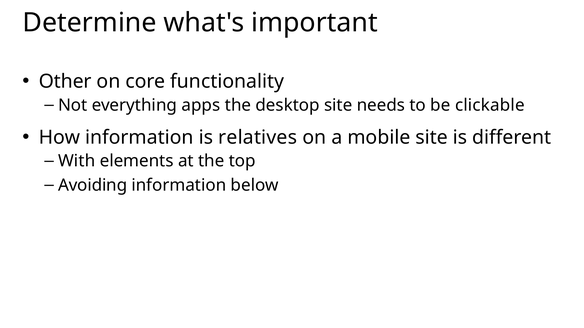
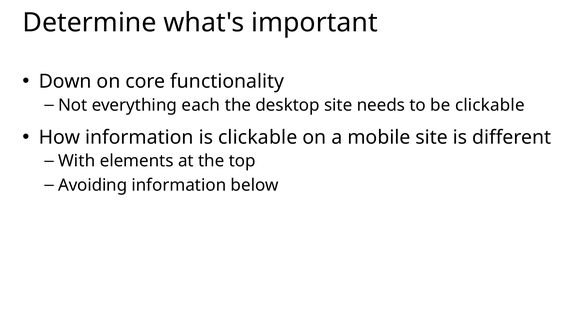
Other: Other -> Down (65, 82)
apps: apps -> each (201, 105)
is relatives: relatives -> clickable (258, 138)
